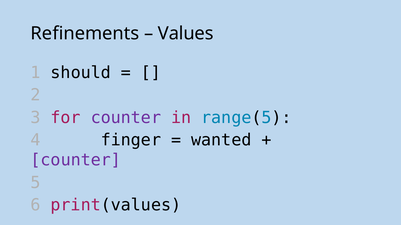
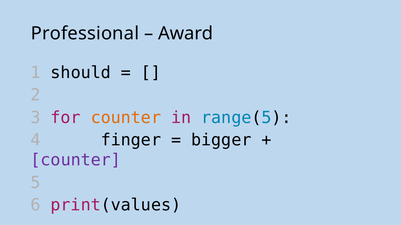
Refinements: Refinements -> Professional (85, 34)
Values: Values -> Award (186, 34)
counter colour: purple -> orange (126, 118)
wanted: wanted -> bigger (221, 140)
